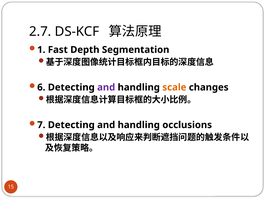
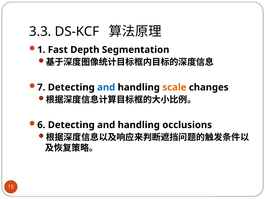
2.7: 2.7 -> 3.3 (40, 31)
6: 6 -> 7 (41, 87)
and colour: purple -> blue (106, 87)
7: 7 -> 6 (41, 125)
